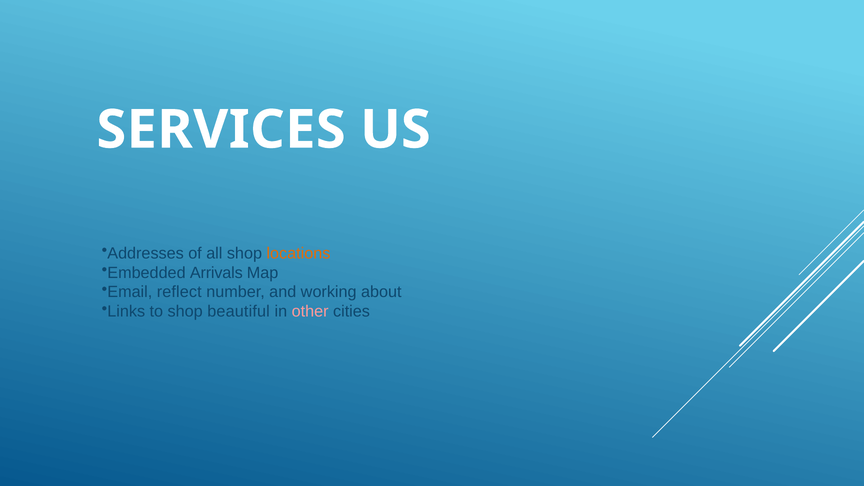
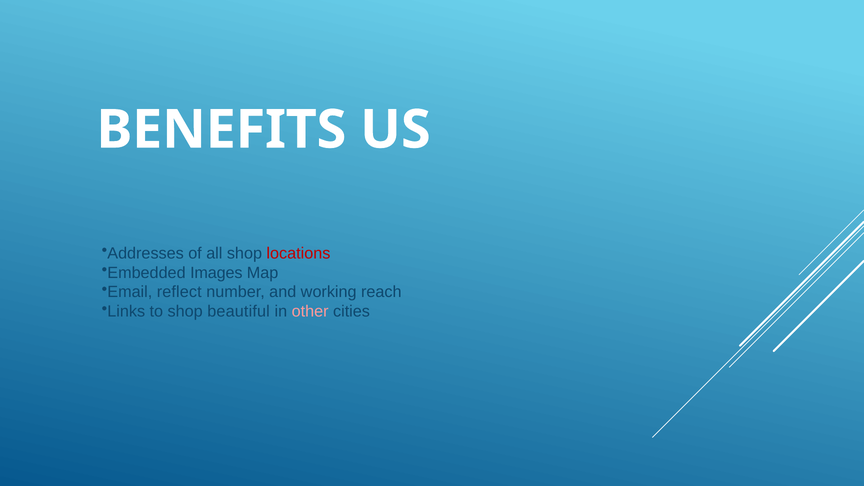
SERVICES: SERVICES -> BENEFITS (221, 130)
locations colour: orange -> red (298, 253)
Arrivals: Arrivals -> Images (216, 273)
about: about -> reach (381, 292)
